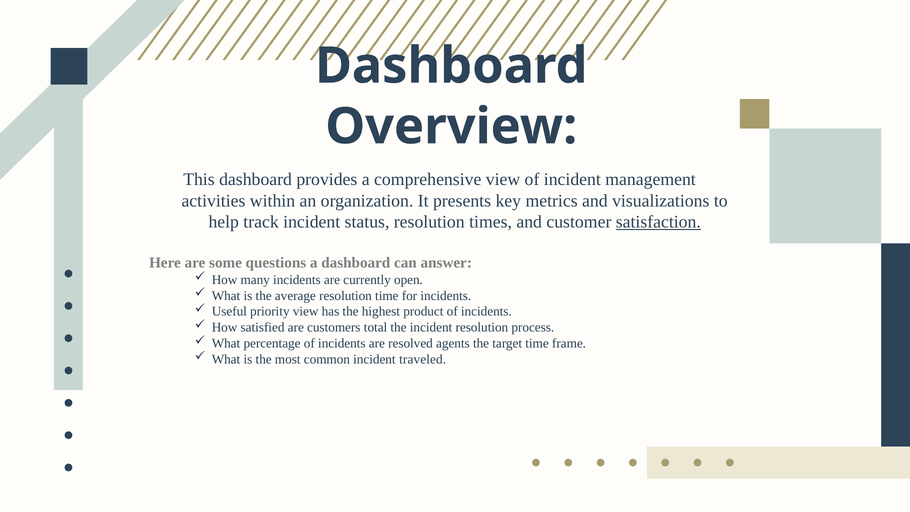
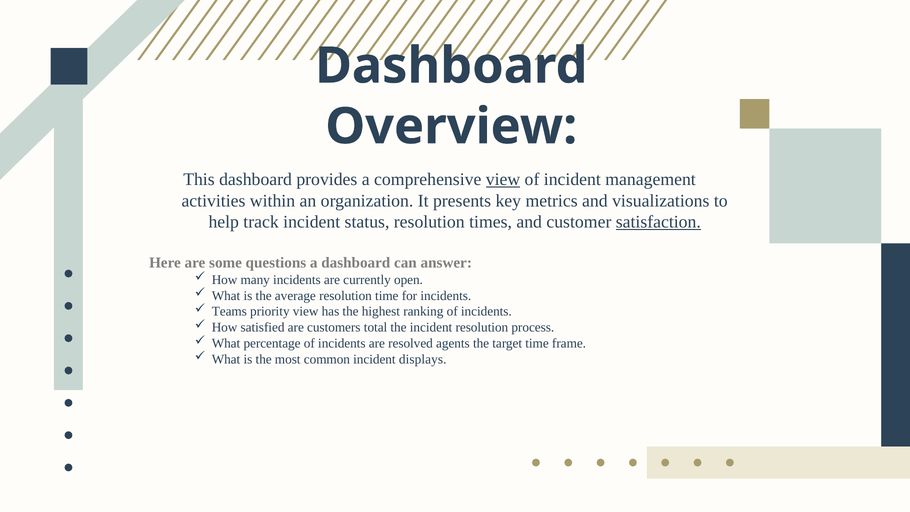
view underline: none -> present (503, 180)
Useful: Useful -> Teams (229, 312)
product: product -> ranking (423, 312)
traveled: traveled -> displays (423, 359)
